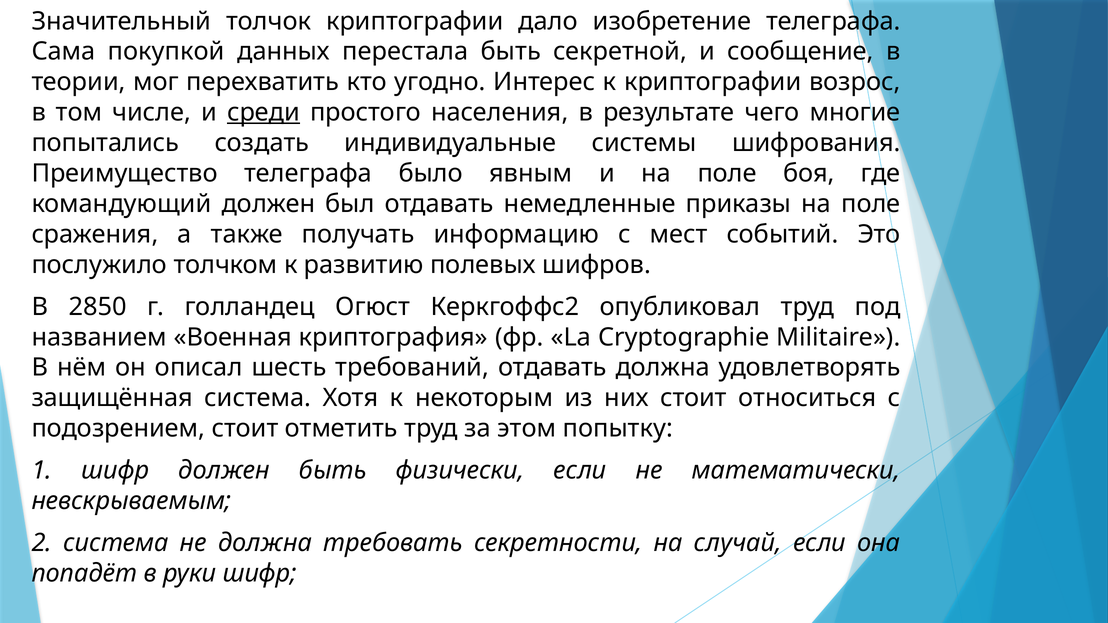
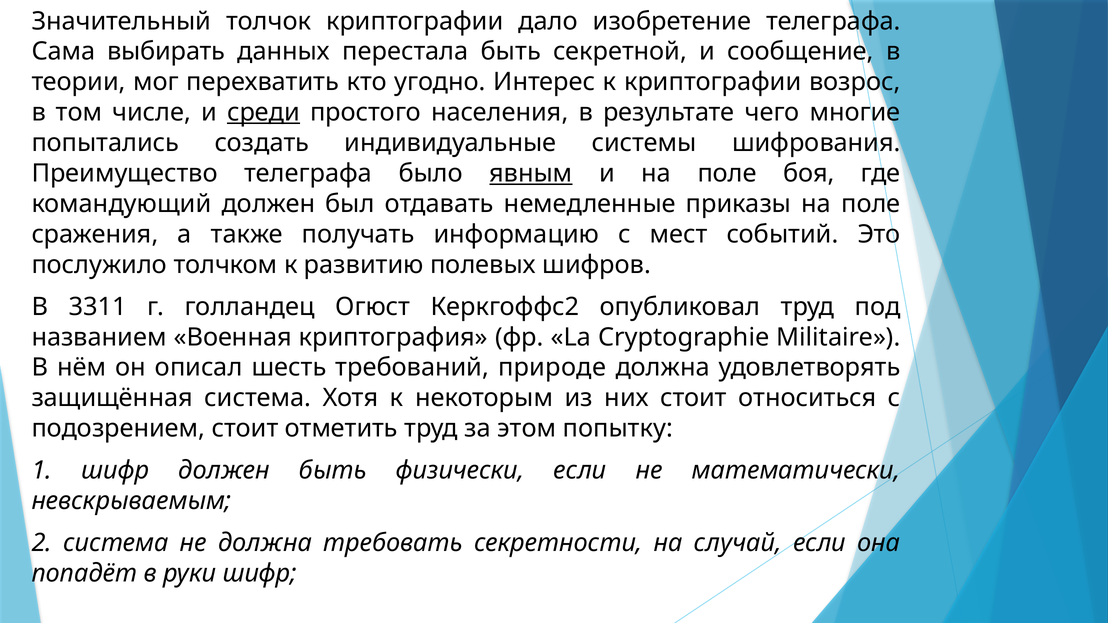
покупкой: покупкой -> выбирать (166, 52)
явным underline: none -> present (531, 173)
2850: 2850 -> 3311 (98, 307)
требований отдавать: отдавать -> природе (552, 368)
